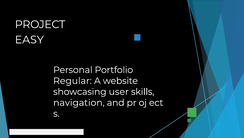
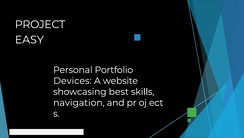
Regular: Regular -> Devices (72, 80)
user: user -> best (119, 91)
